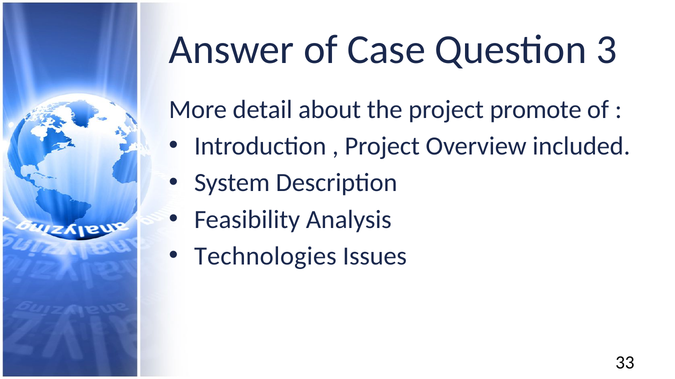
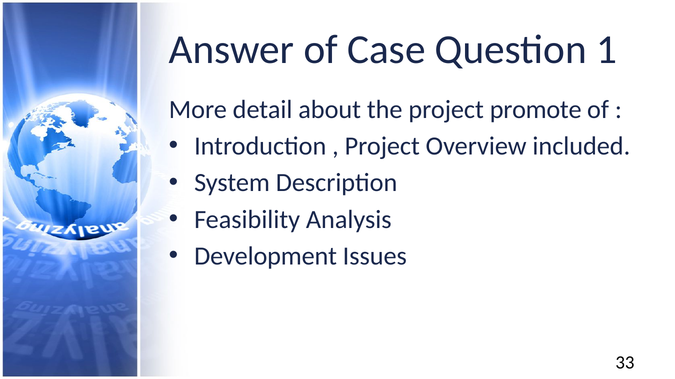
3: 3 -> 1 (607, 50)
Technologies: Technologies -> Development (266, 257)
